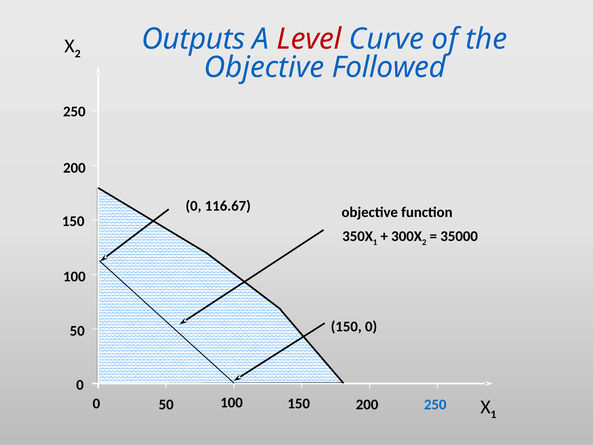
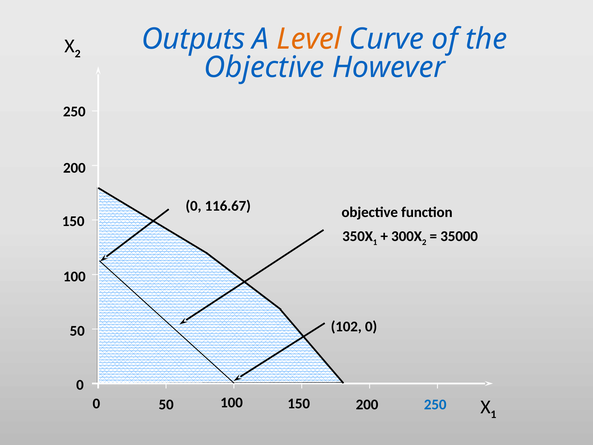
Level colour: red -> orange (309, 39)
Followed: Followed -> However (389, 67)
150: 150 -> 102 (346, 326)
